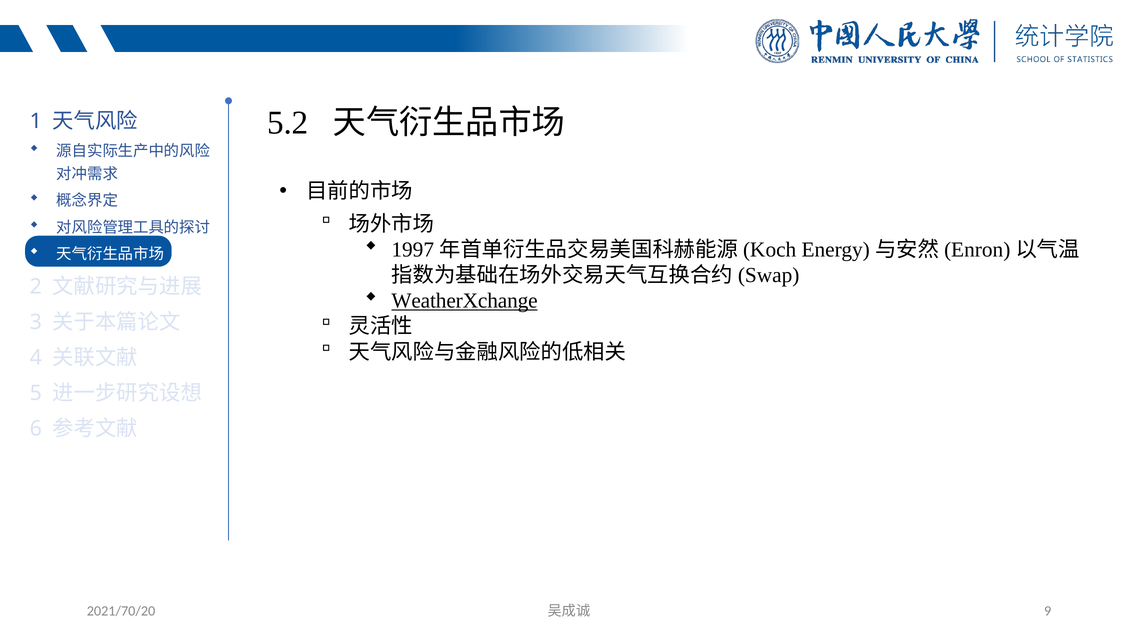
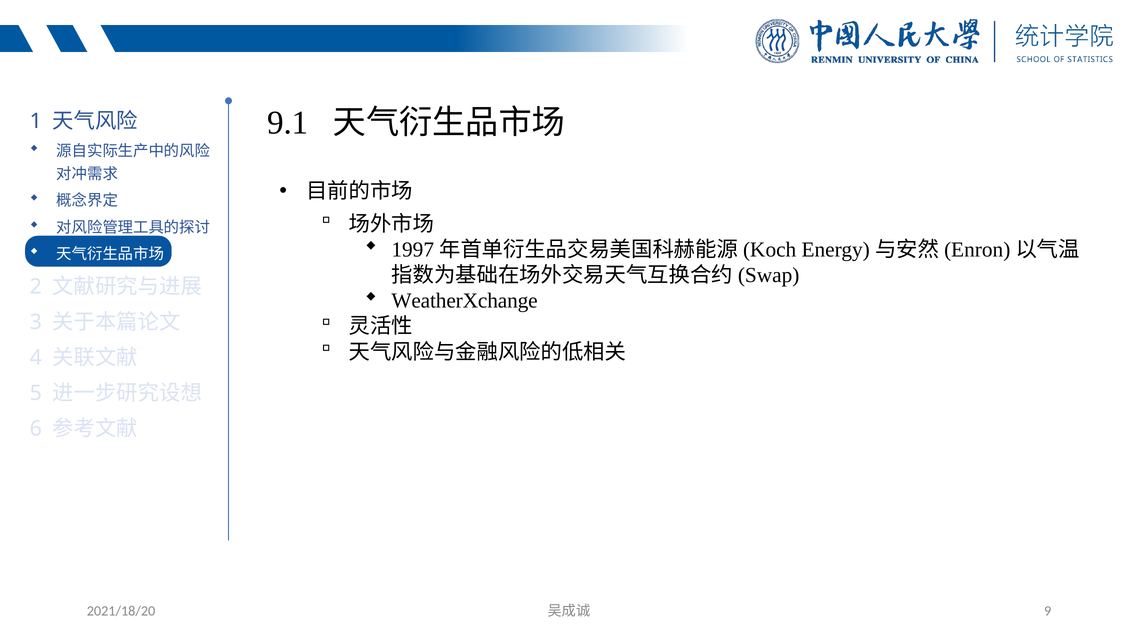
5.2: 5.2 -> 9.1 (288, 123)
WeatherXchange underline: present -> none (465, 301)
2021/70/20: 2021/70/20 -> 2021/18/20 (121, 611)
